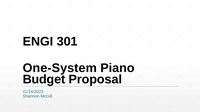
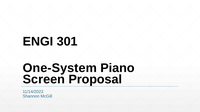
Budget: Budget -> Screen (44, 80)
